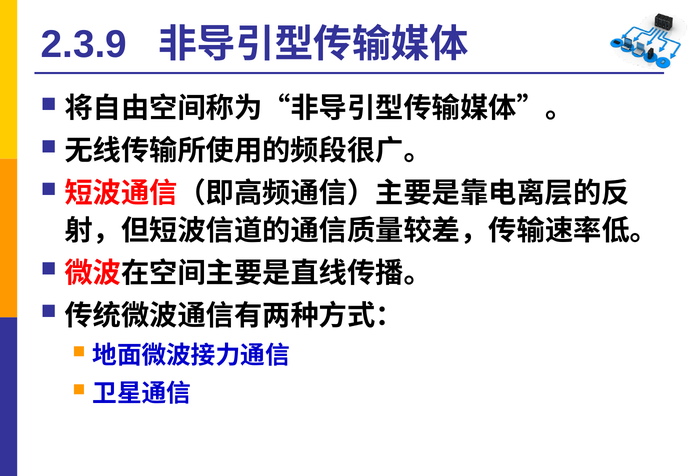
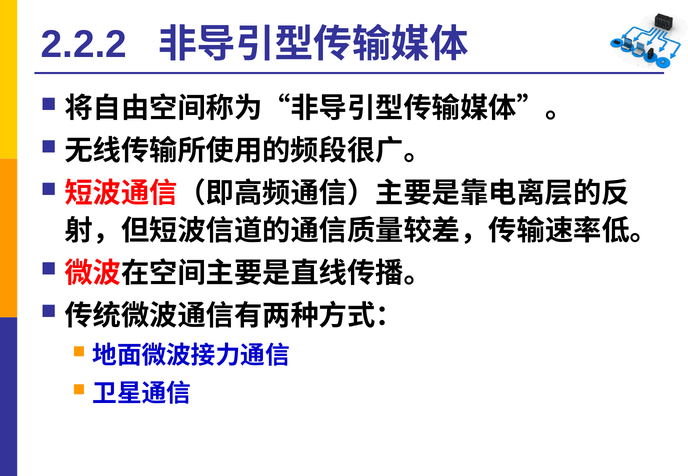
2.3.9: 2.3.9 -> 2.2.2 (84, 44)
